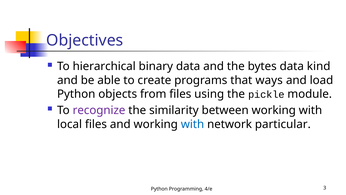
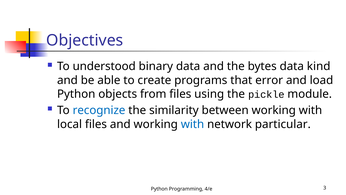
hierarchical: hierarchical -> understood (104, 66)
ways: ways -> error (269, 80)
recognize colour: purple -> blue (99, 110)
